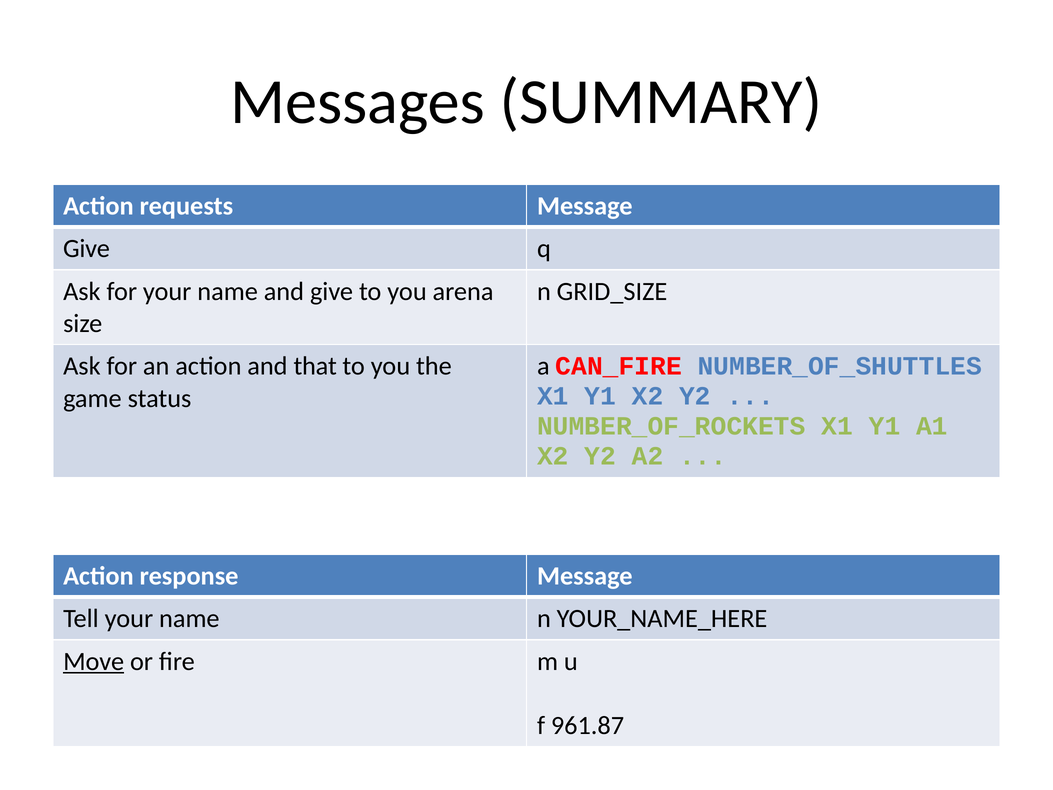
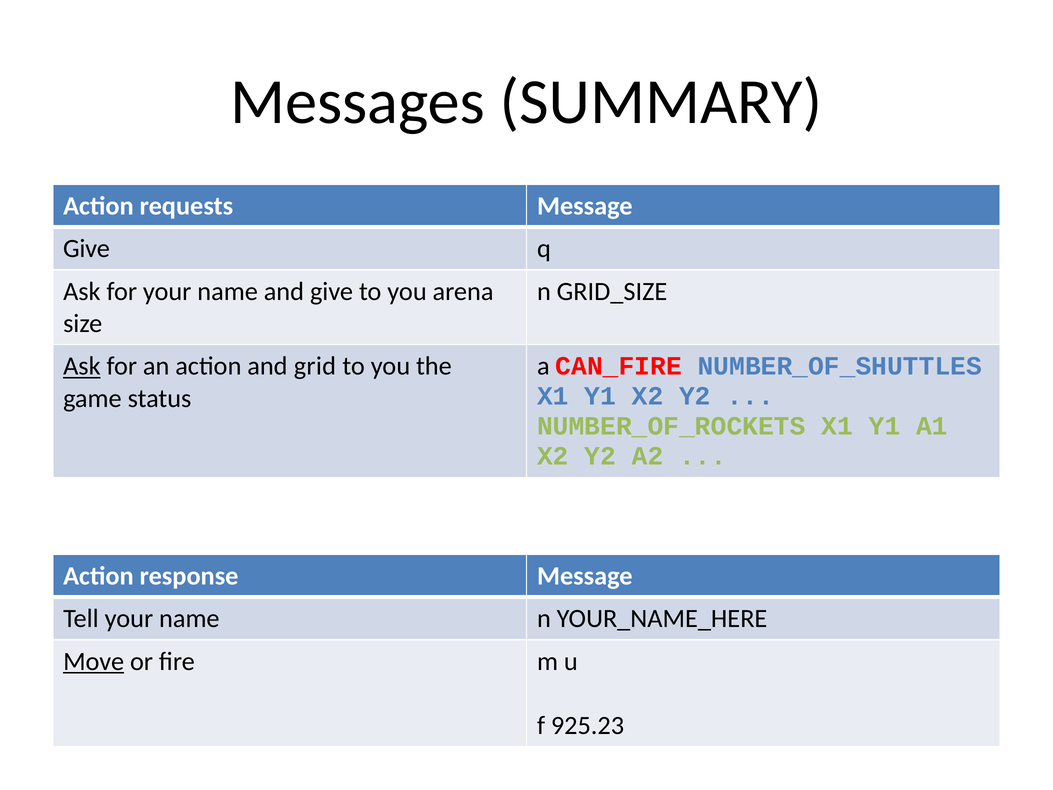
Ask underline: none -> present (82, 366)
that: that -> grid (315, 366)
961.87: 961.87 -> 925.23 (588, 726)
